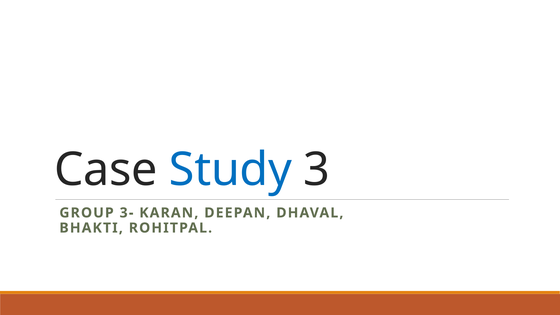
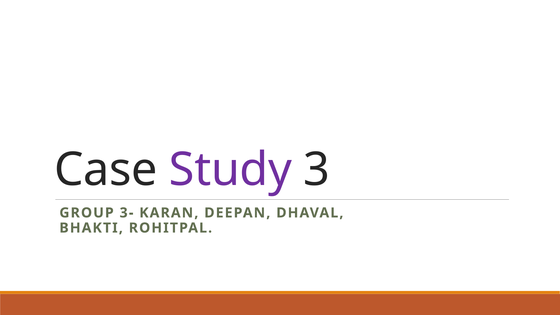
Study colour: blue -> purple (230, 170)
